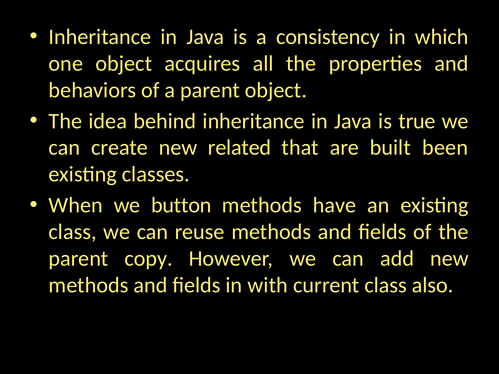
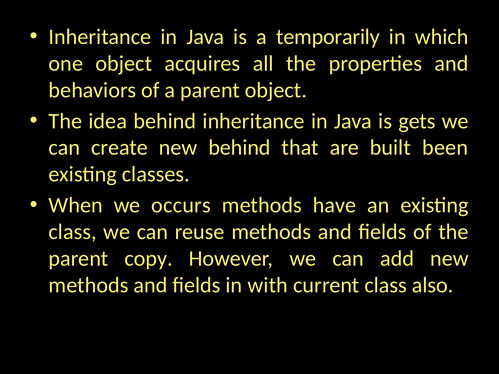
consistency: consistency -> temporarily (328, 37)
true: true -> gets (417, 121)
new related: related -> behind (239, 148)
button: button -> occurs (181, 205)
